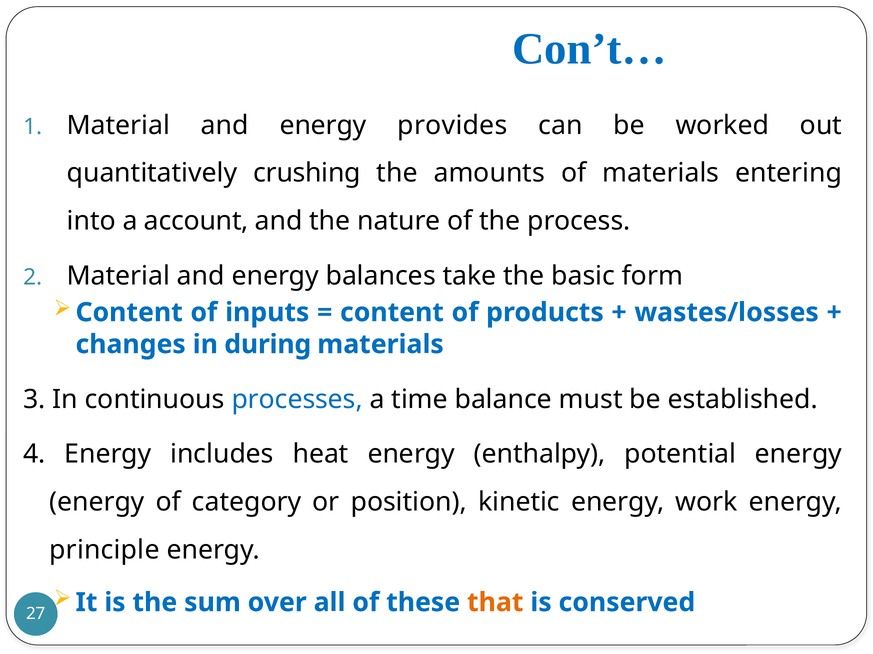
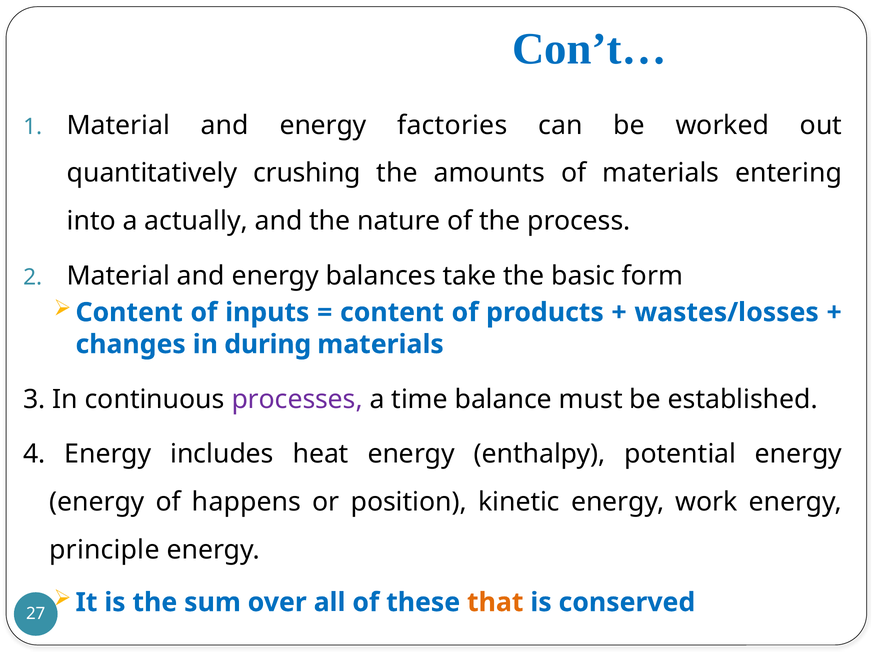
provides: provides -> factories (452, 125)
account: account -> actually (196, 221)
processes colour: blue -> purple (297, 400)
category: category -> happens (247, 503)
